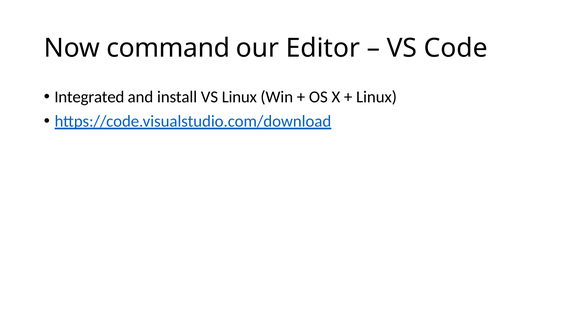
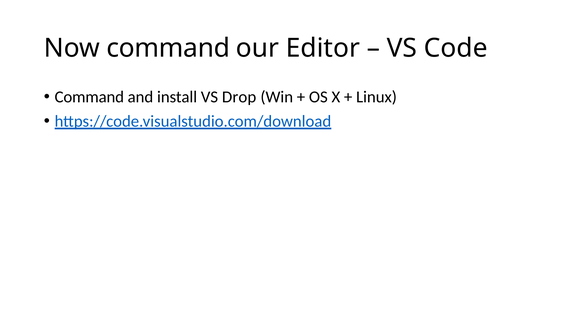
Integrated: Integrated -> Command (89, 97)
VS Linux: Linux -> Drop (239, 97)
